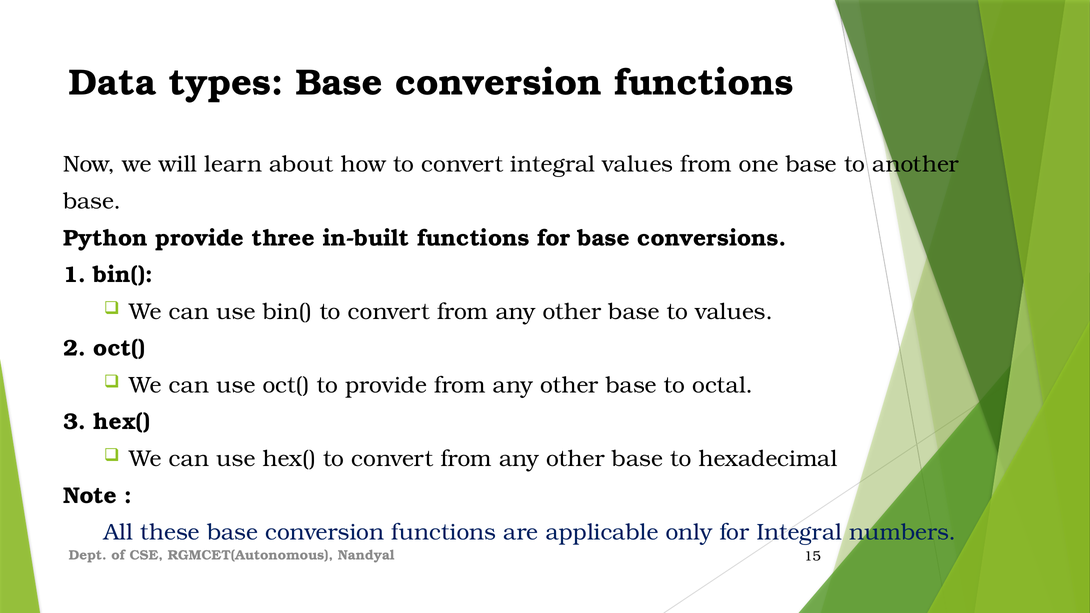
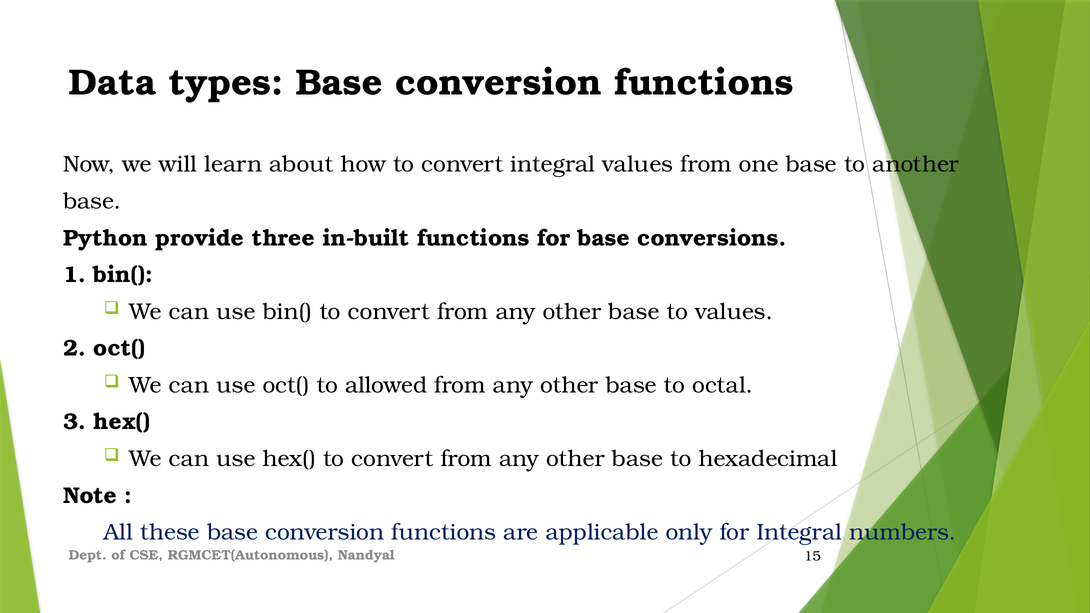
to provide: provide -> allowed (386, 385)
